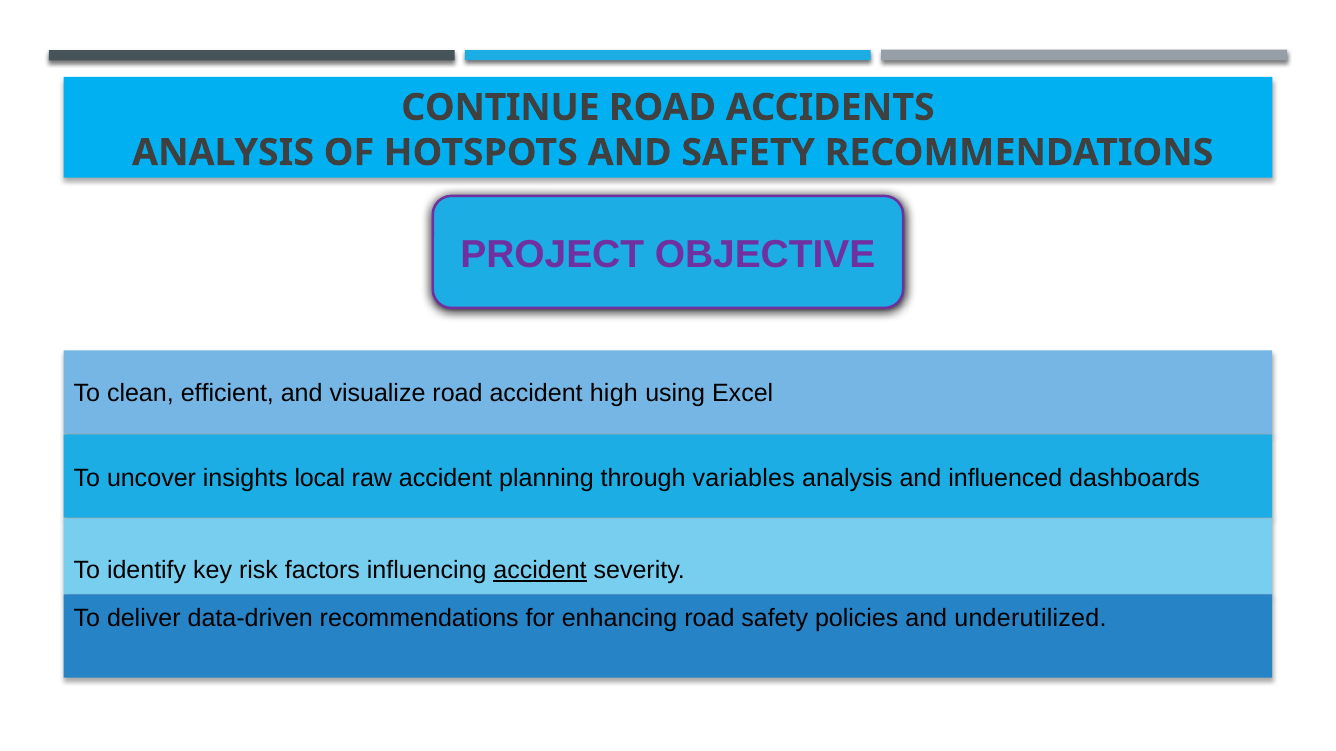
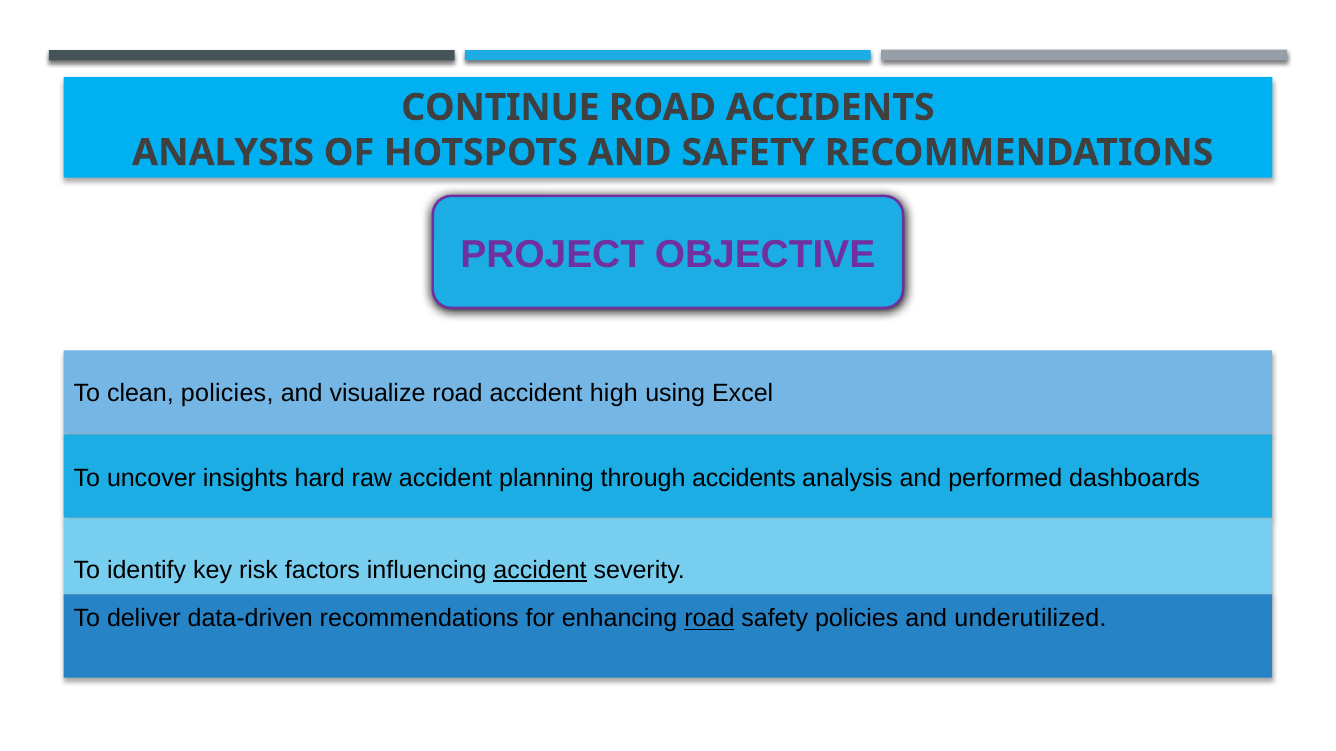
clean efficient: efficient -> policies (227, 394)
local: local -> hard (320, 478)
through variables: variables -> accidents (744, 478)
influenced: influenced -> performed (1005, 478)
road underline: none -> present (709, 619)
